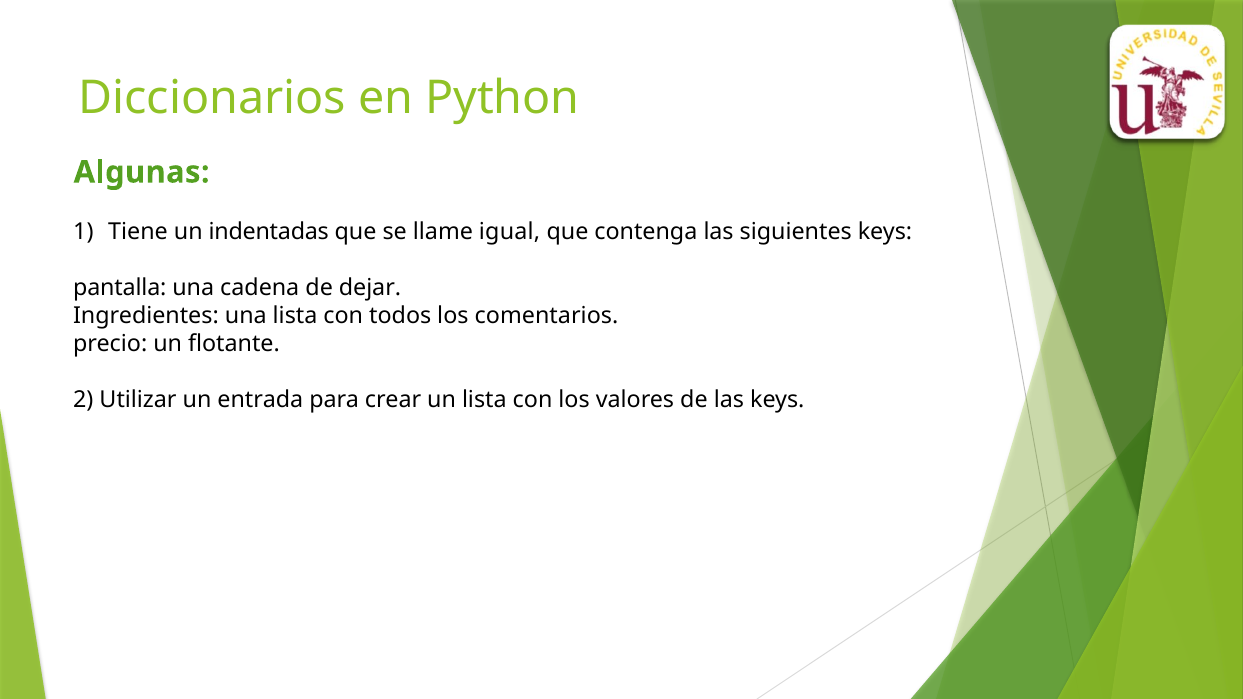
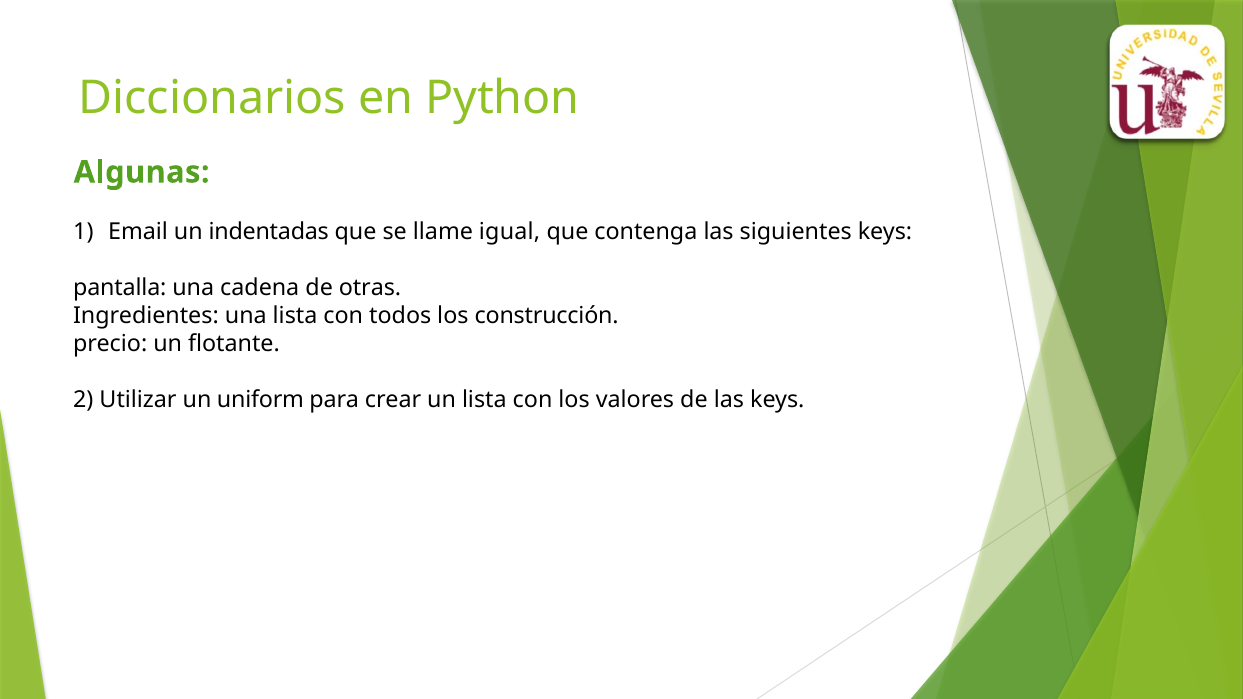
Tiene: Tiene -> Email (138, 232)
dejar: dejar -> otras (370, 288)
comentarios: comentarios -> construcción (547, 316)
entrada: entrada -> uniform (260, 400)
